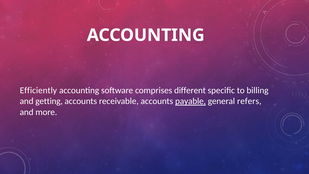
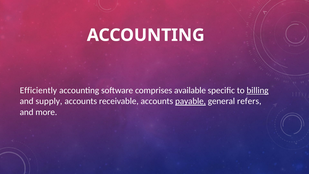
different: different -> available (190, 90)
billing underline: none -> present (258, 90)
getting: getting -> supply (49, 101)
